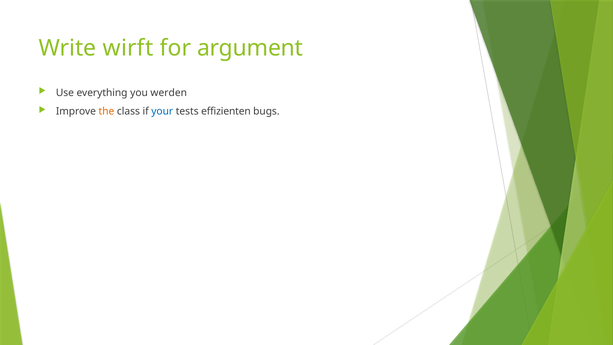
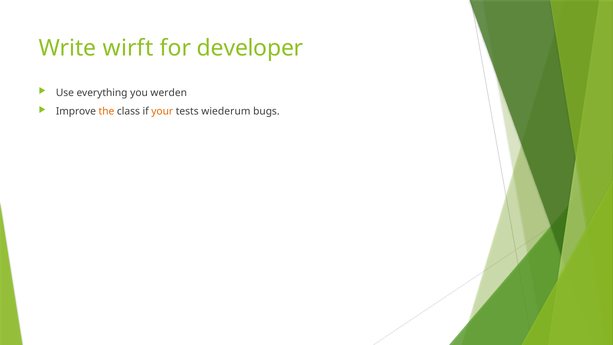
argument: argument -> developer (250, 48)
your colour: blue -> orange (162, 111)
effizienten: effizienten -> wiederum (226, 111)
